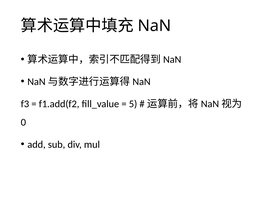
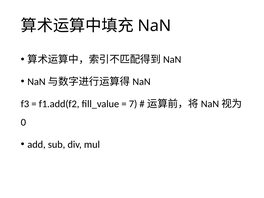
5: 5 -> 7 (133, 104)
